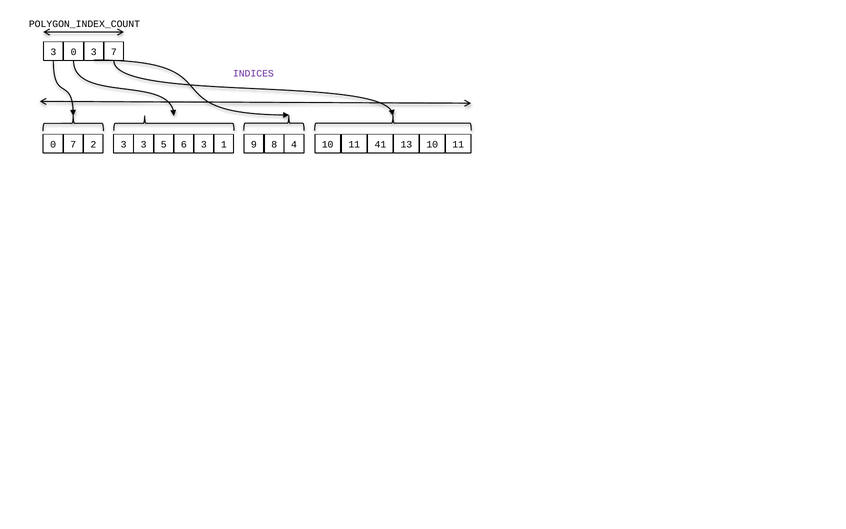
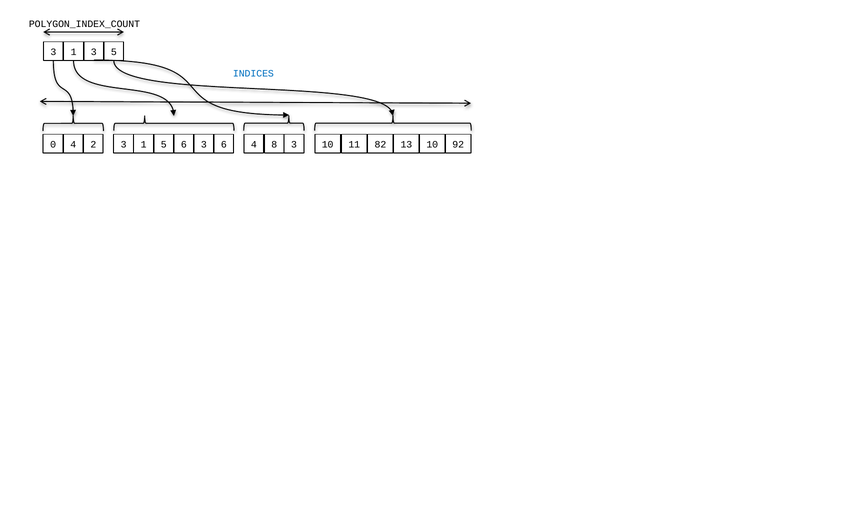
0: 0 -> 1 (74, 52)
3 7: 7 -> 5 (114, 52)
INDICES colour: purple -> blue (253, 73)
0 7: 7 -> 4 (73, 144)
3: 3 -> 1 (144, 144)
3 1: 1 -> 6 (224, 144)
5 9: 9 -> 4 (254, 144)
8 4: 4 -> 3 (294, 144)
41: 41 -> 82 (380, 144)
13 10 11: 11 -> 92 (458, 144)
